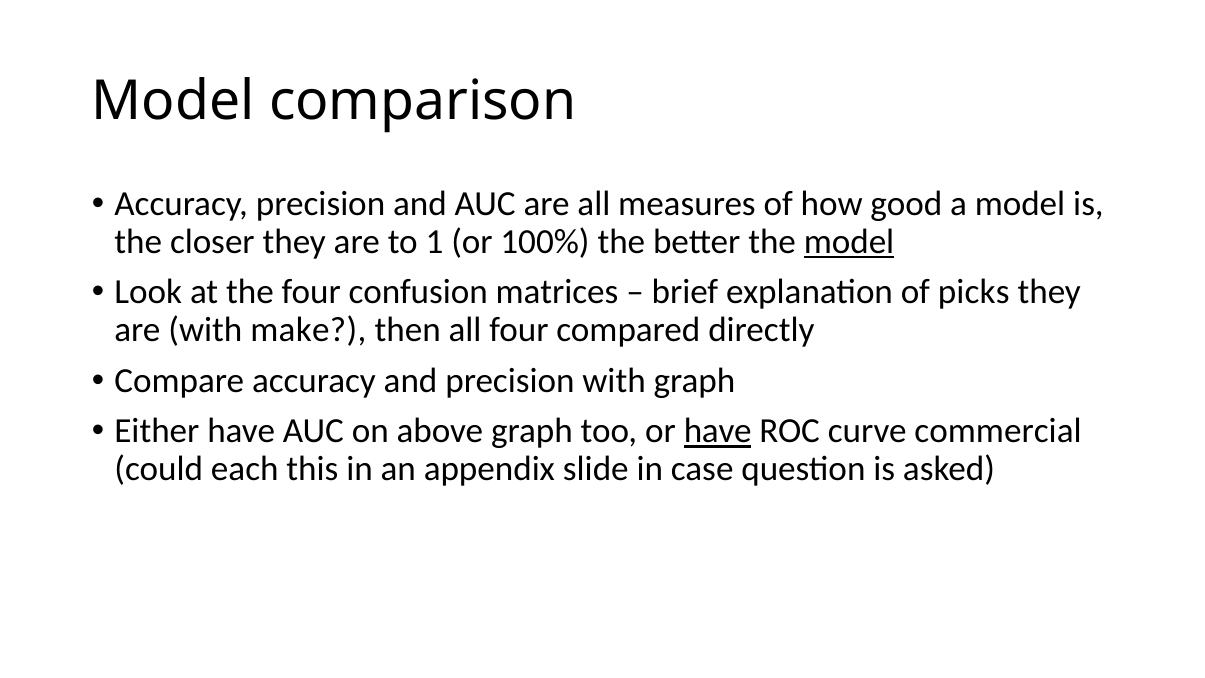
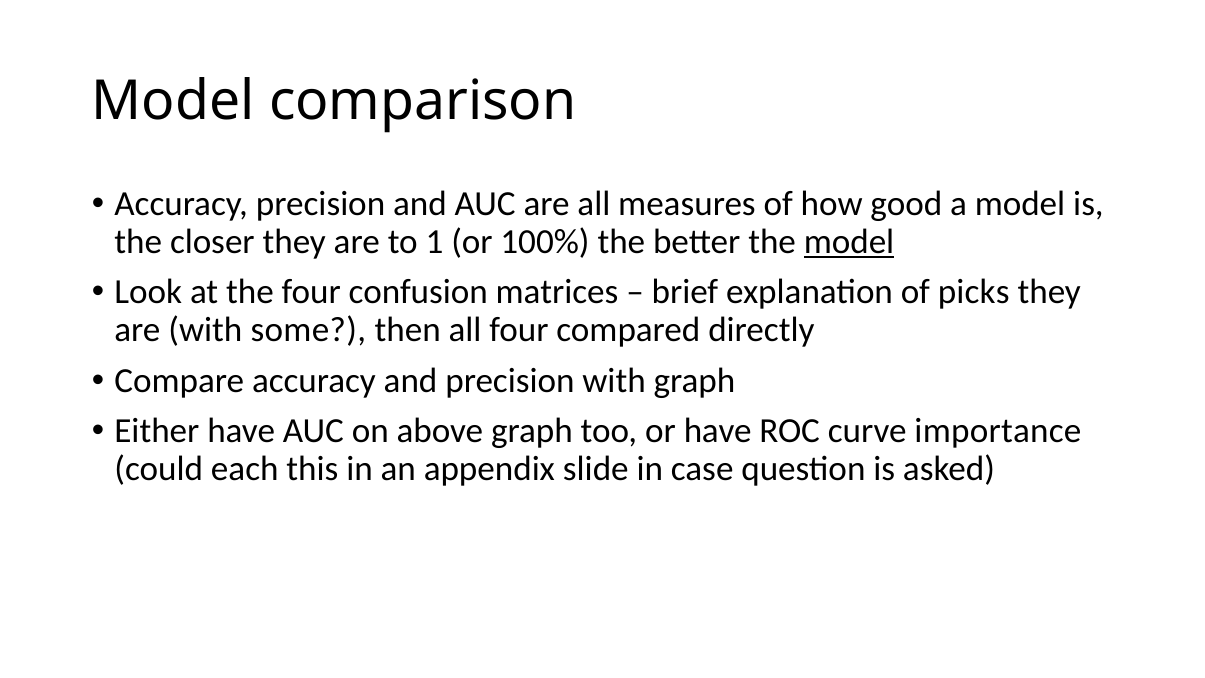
make: make -> some (308, 330)
have underline: present -> none (718, 431)
commercial: commercial -> importance (998, 431)
